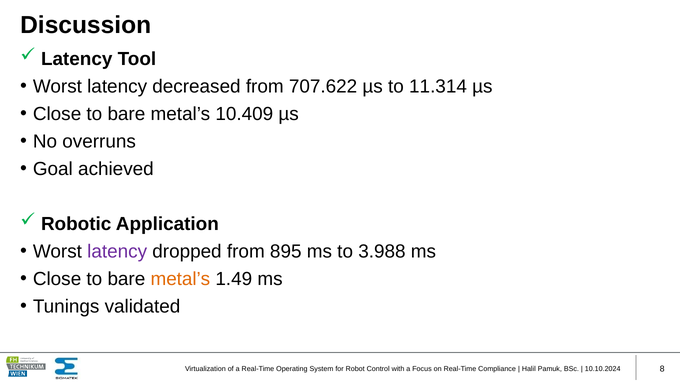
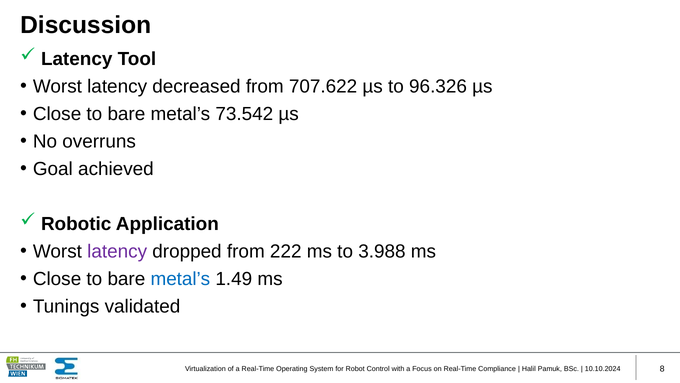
11.314: 11.314 -> 96.326 (438, 86)
10.409: 10.409 -> 73.542 (244, 114)
895: 895 -> 222 (286, 251)
metal’s colour: orange -> blue (180, 279)
